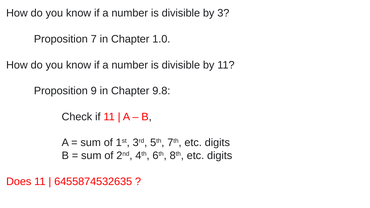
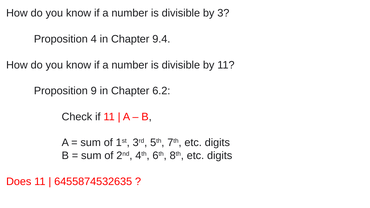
7: 7 -> 4 (94, 39)
1.0: 1.0 -> 9.4 (161, 39)
9.8: 9.8 -> 6.2 (161, 91)
